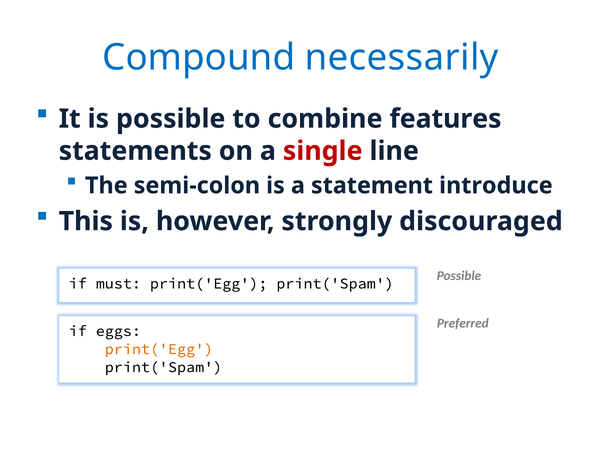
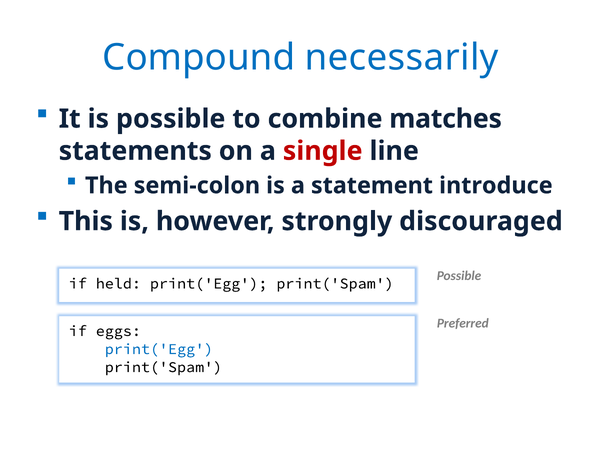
features: features -> matches (446, 119)
must: must -> held (118, 283)
print('Egg colour: orange -> blue (159, 349)
